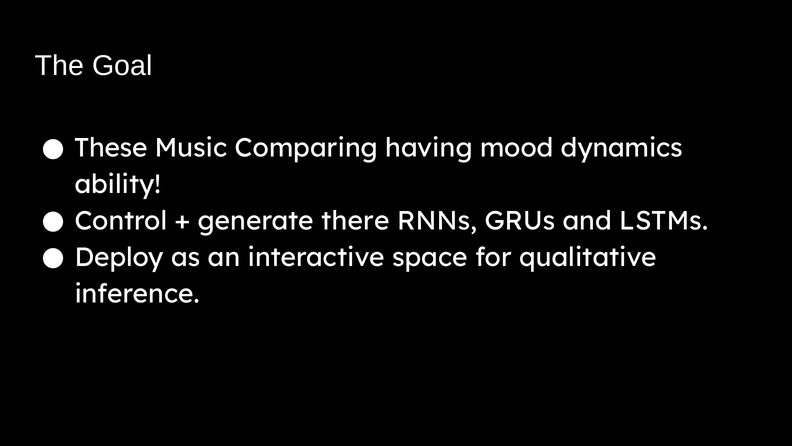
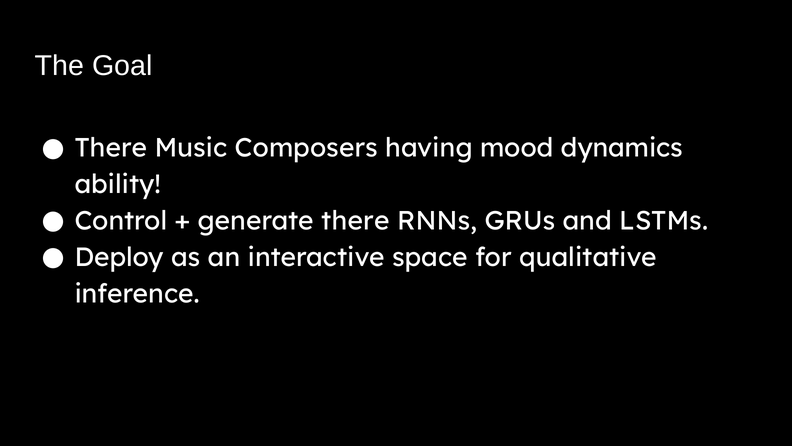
These: These -> There (111, 148)
Comparing: Comparing -> Composers (306, 148)
